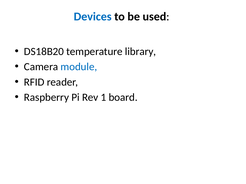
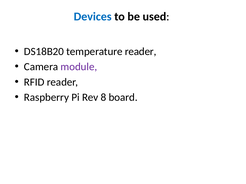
temperature library: library -> reader (141, 52)
module colour: blue -> purple (79, 67)
1: 1 -> 8 (103, 98)
